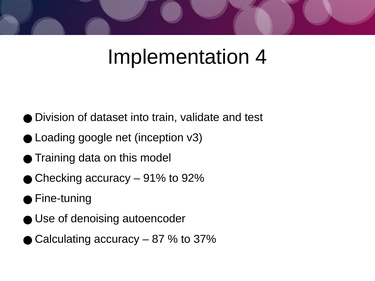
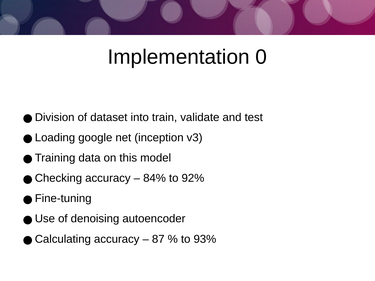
4: 4 -> 0 (261, 57)
91%: 91% -> 84% (155, 178)
37%: 37% -> 93% (205, 239)
